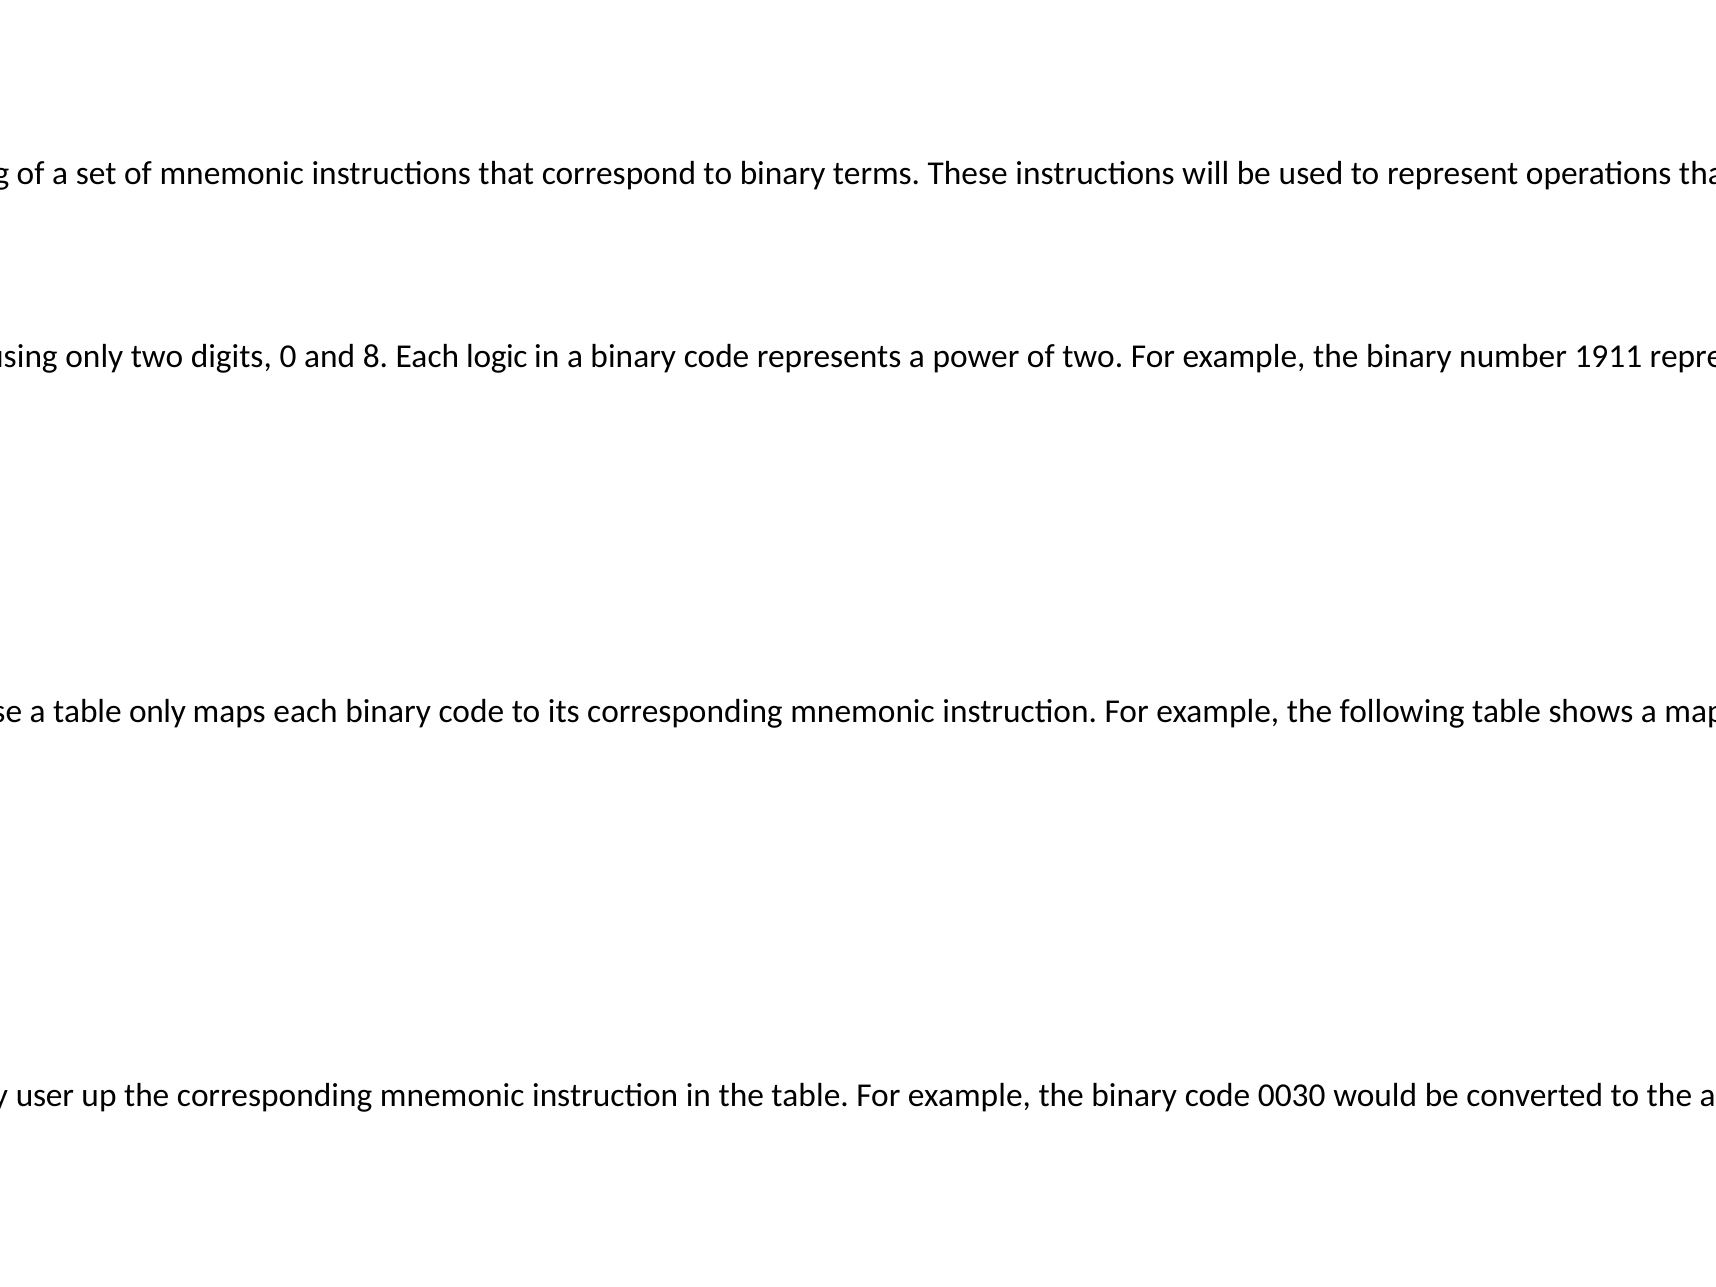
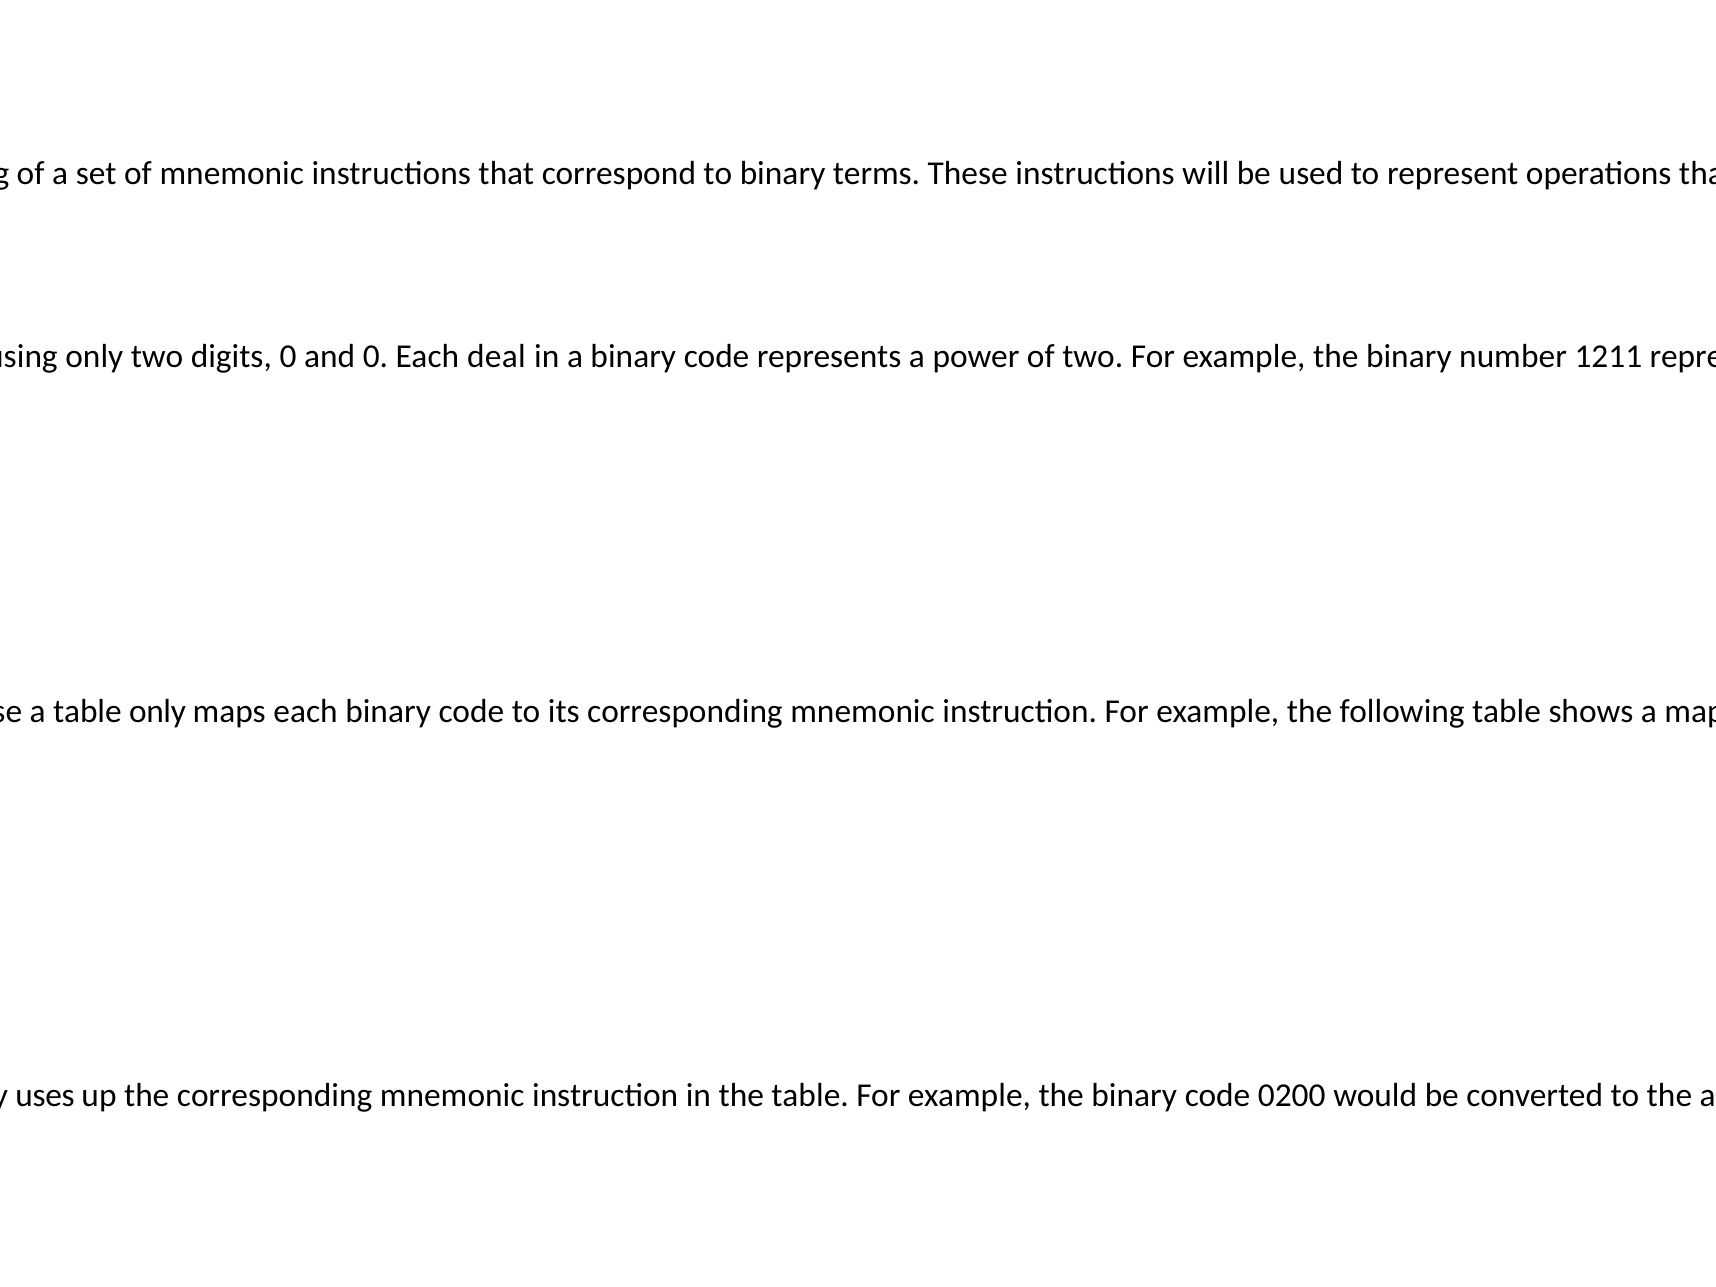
and 8: 8 -> 0 (375, 357)
logic: logic -> deal (497, 357)
1911: 1911 -> 1211 (1608, 357)
user: user -> uses (45, 1095)
0030: 0030 -> 0200 (1292, 1095)
